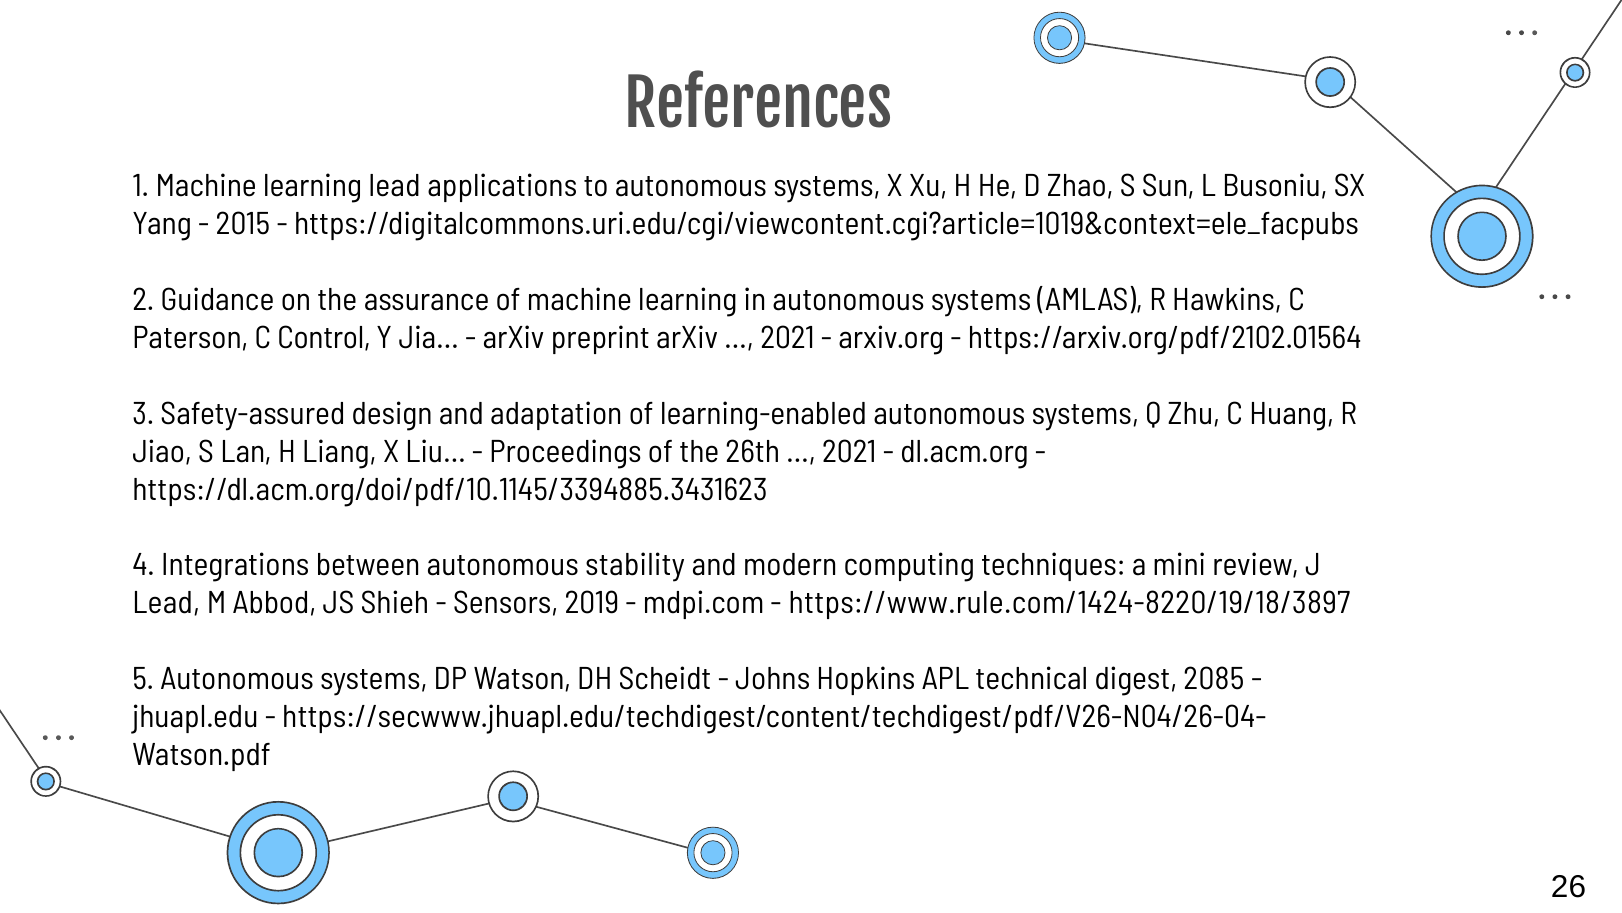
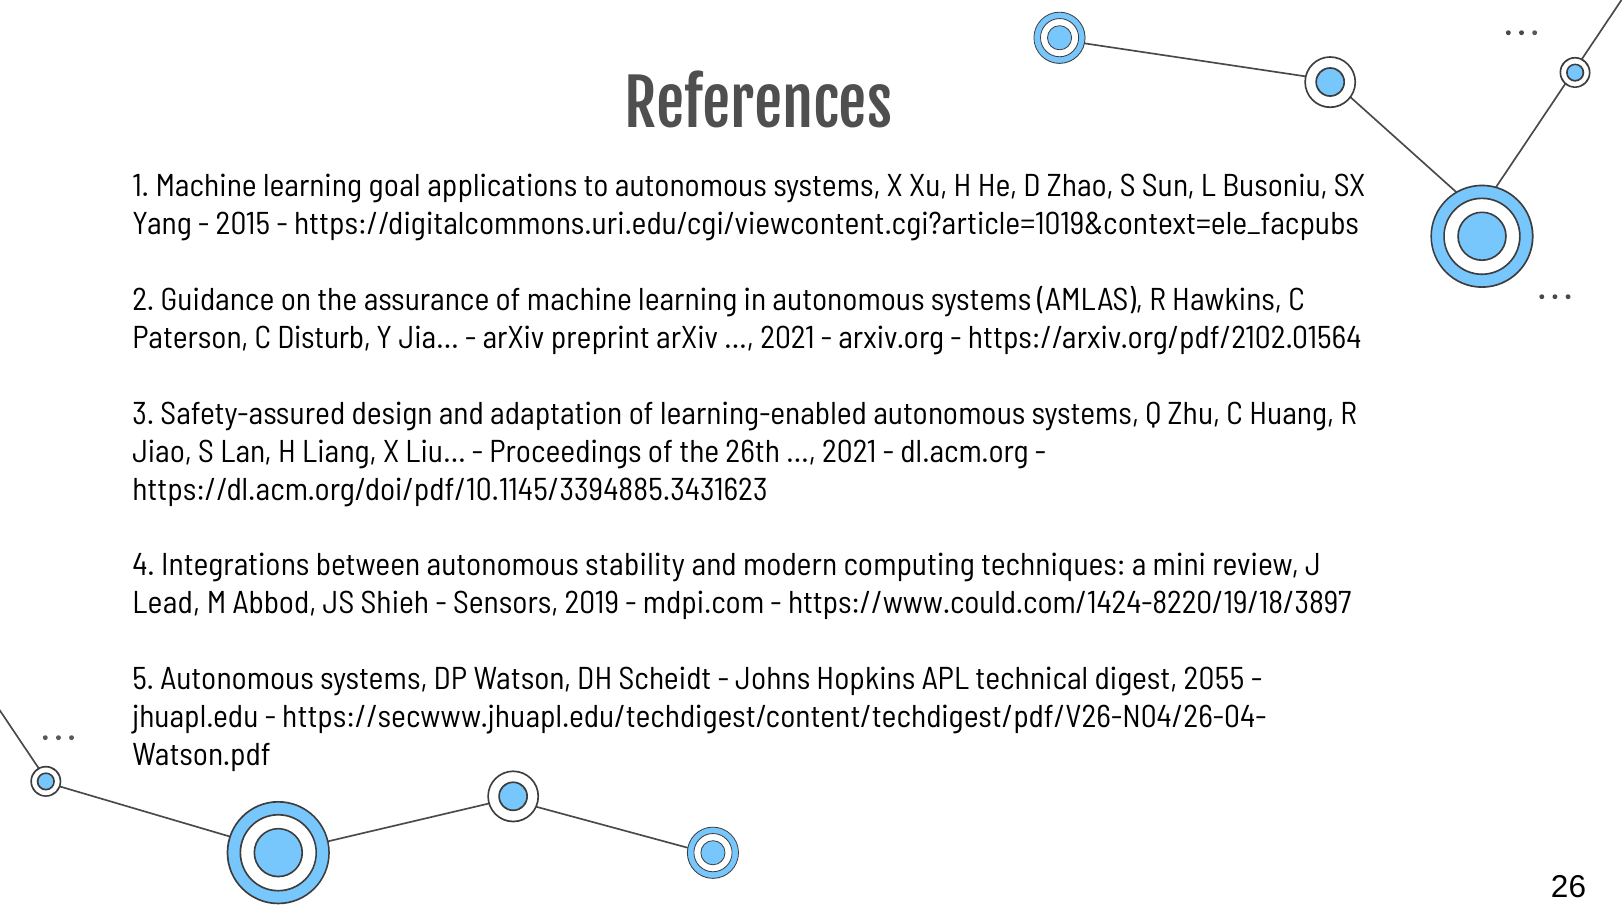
learning lead: lead -> goal (395, 186)
Control: Control -> Disturb (324, 338)
https://www.rule.com/1424-8220/19/18/3897: https://www.rule.com/1424-8220/19/18/3897 -> https://www.could.com/1424-8220/19/18/3897 (1070, 603)
2085: 2085 -> 2055 (1214, 679)
